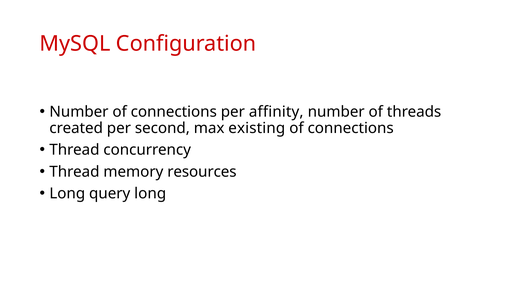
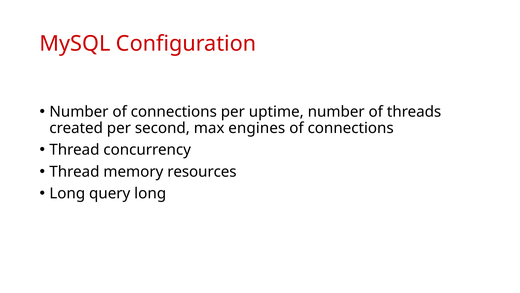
affinity: affinity -> uptime (276, 111)
existing: existing -> engines (257, 128)
